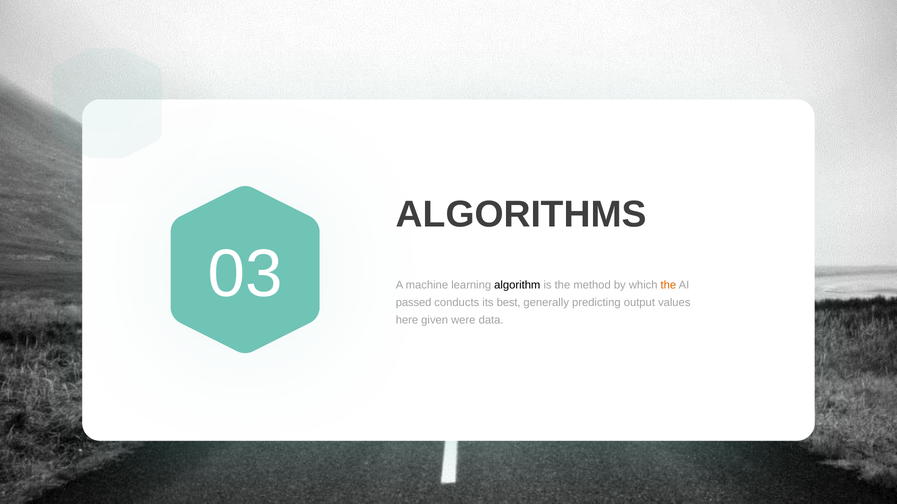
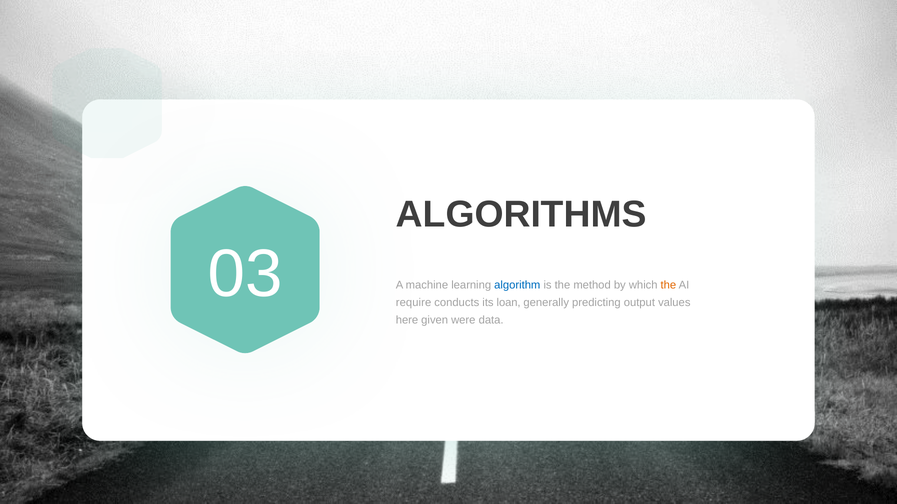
algorithm colour: black -> blue (517, 285)
passed: passed -> require (414, 303)
best: best -> loan (509, 303)
